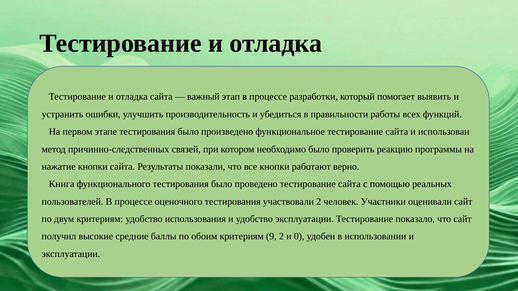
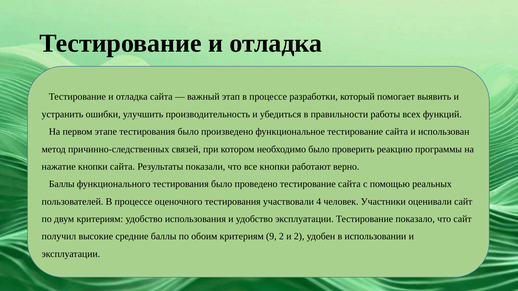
Книга: Книга -> Баллы (62, 184)
участвовали 2: 2 -> 4 (319, 202)
и 0: 0 -> 2 (299, 237)
